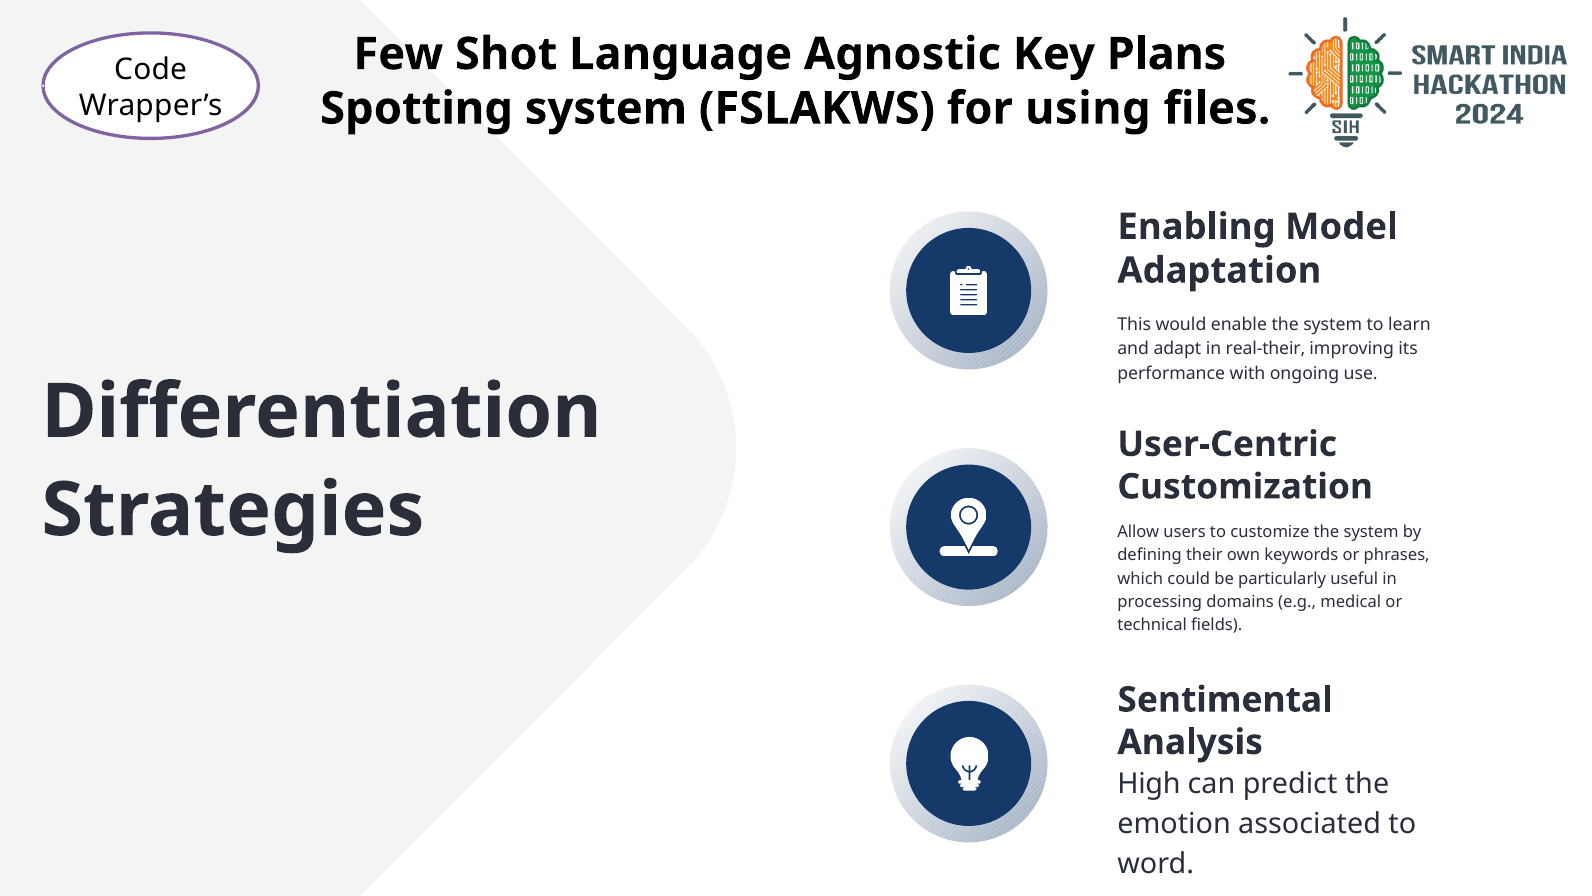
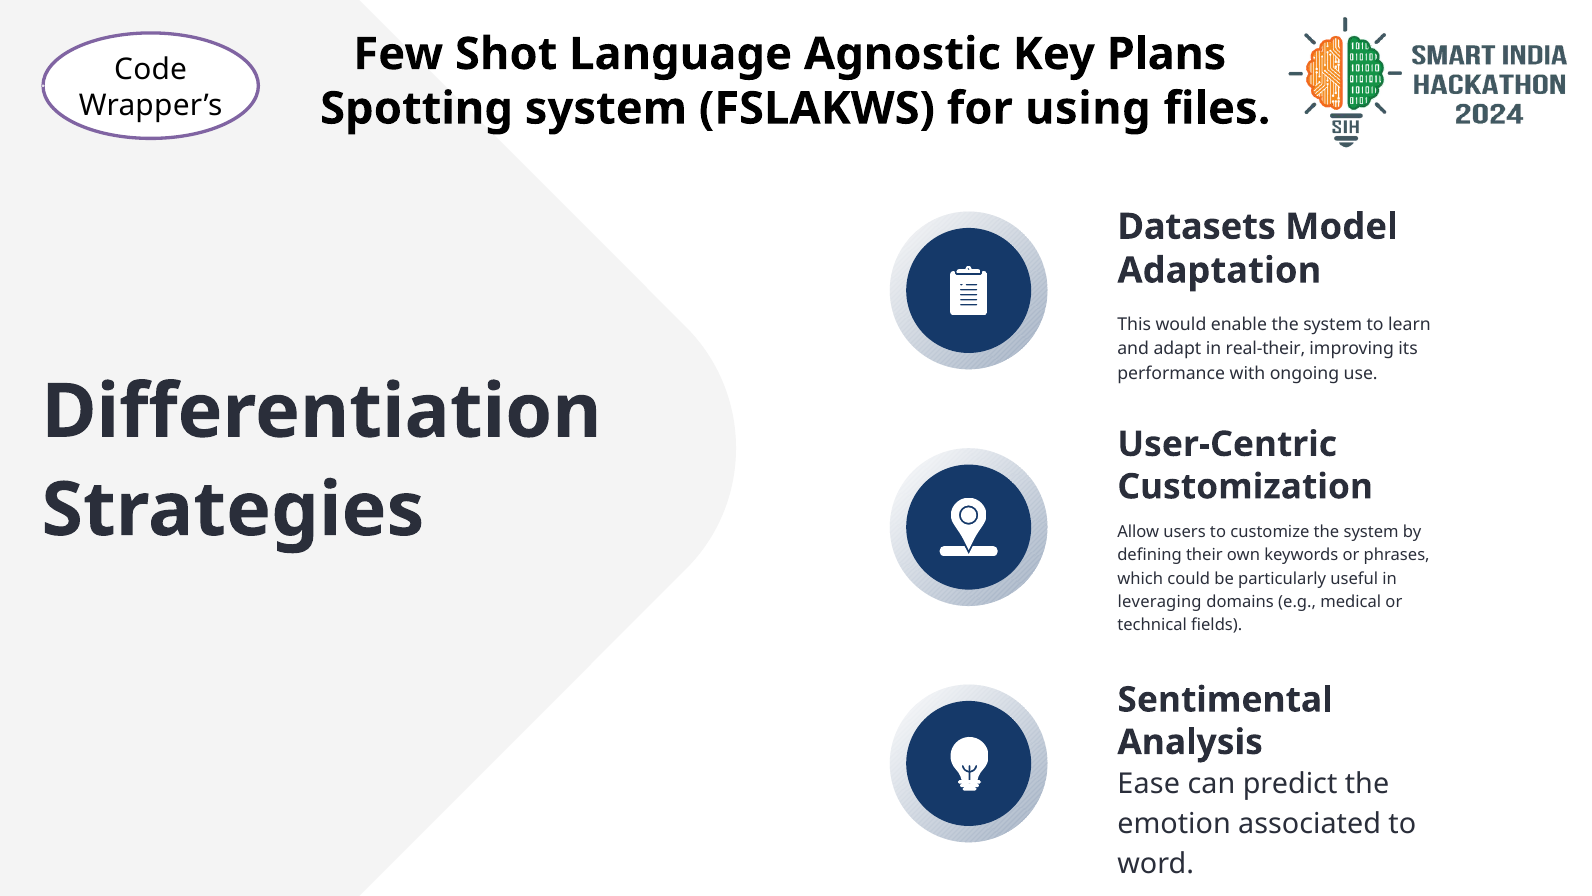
Enabling: Enabling -> Datasets (1197, 227)
processing: processing -> leveraging (1160, 602)
High: High -> Ease (1149, 783)
